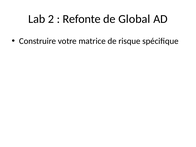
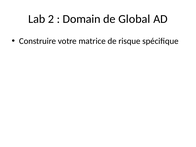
Refonte: Refonte -> Domain (82, 19)
